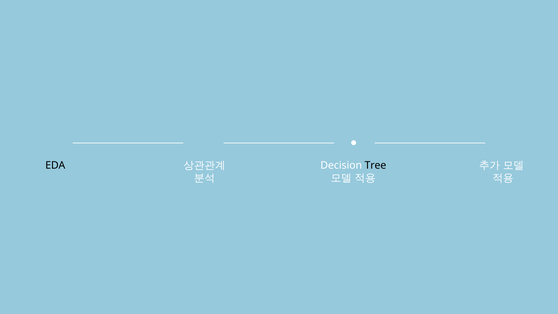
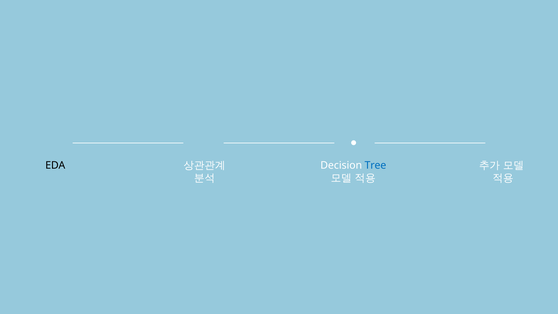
Tree colour: black -> blue (375, 165)
